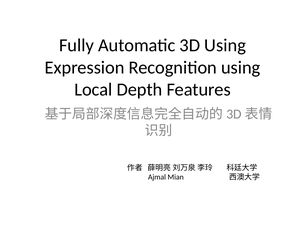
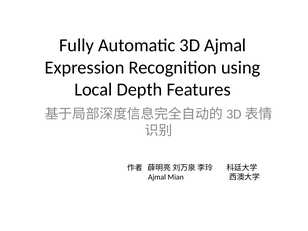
3D Using: Using -> Ajmal (225, 45)
